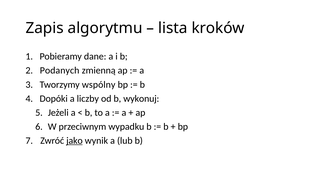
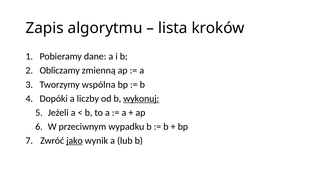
Podanych: Podanych -> Obliczamy (60, 71)
wspólny: wspólny -> wspólna (99, 85)
wykonuj underline: none -> present (141, 99)
